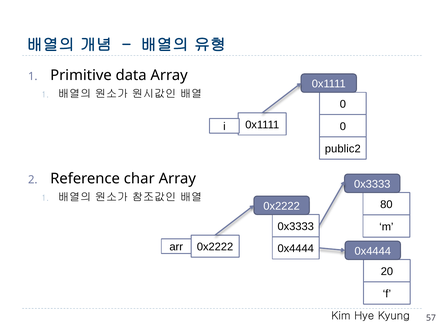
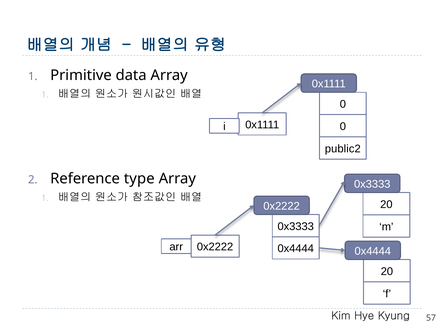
char: char -> type (139, 179)
0x2222 80: 80 -> 20 (386, 204)
